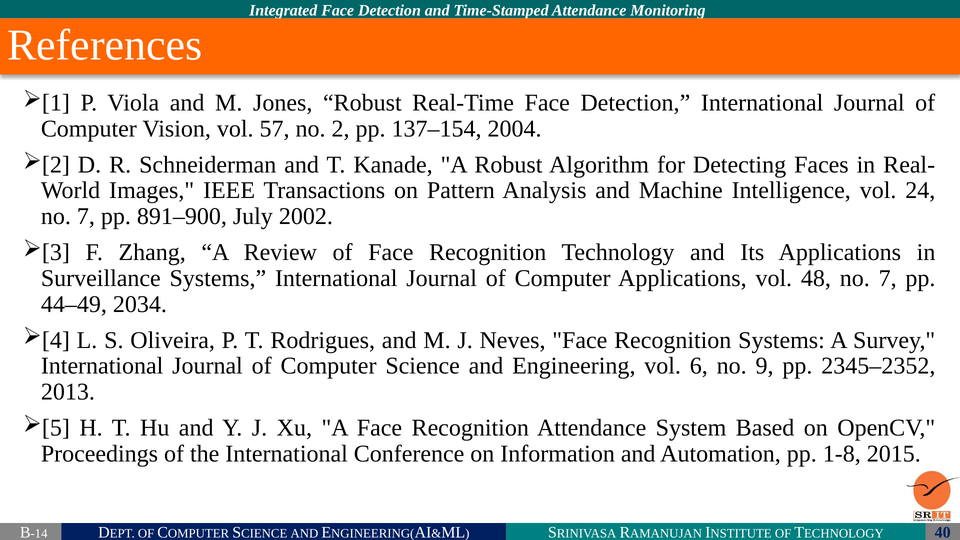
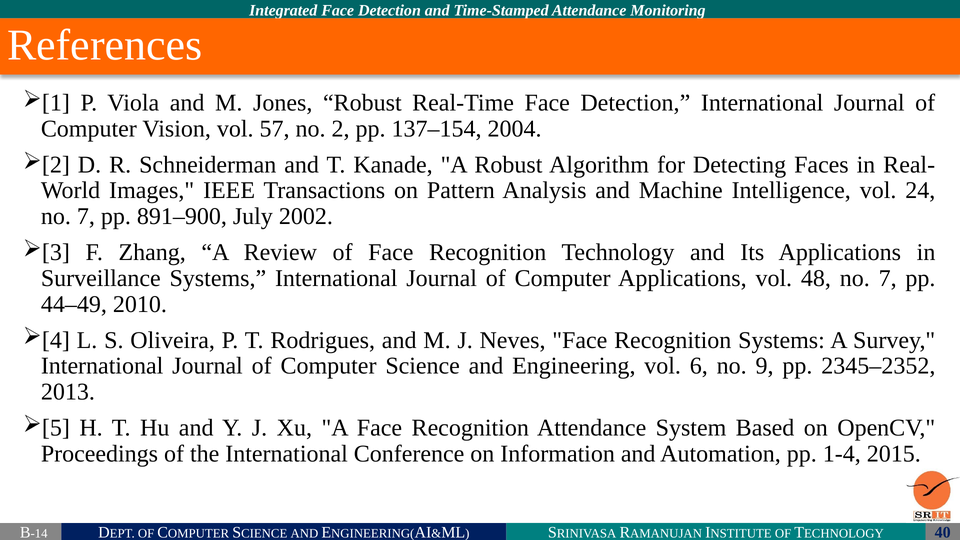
2034: 2034 -> 2010 (140, 304)
1-8: 1-8 -> 1-4 (842, 454)
